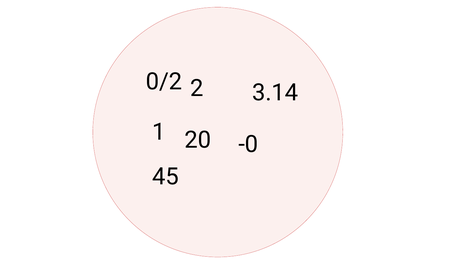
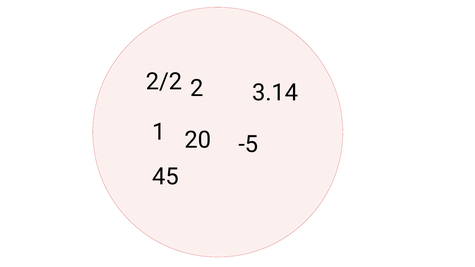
0/2: 0/2 -> 2/2 (164, 82)
-0: -0 -> -5 (248, 144)
